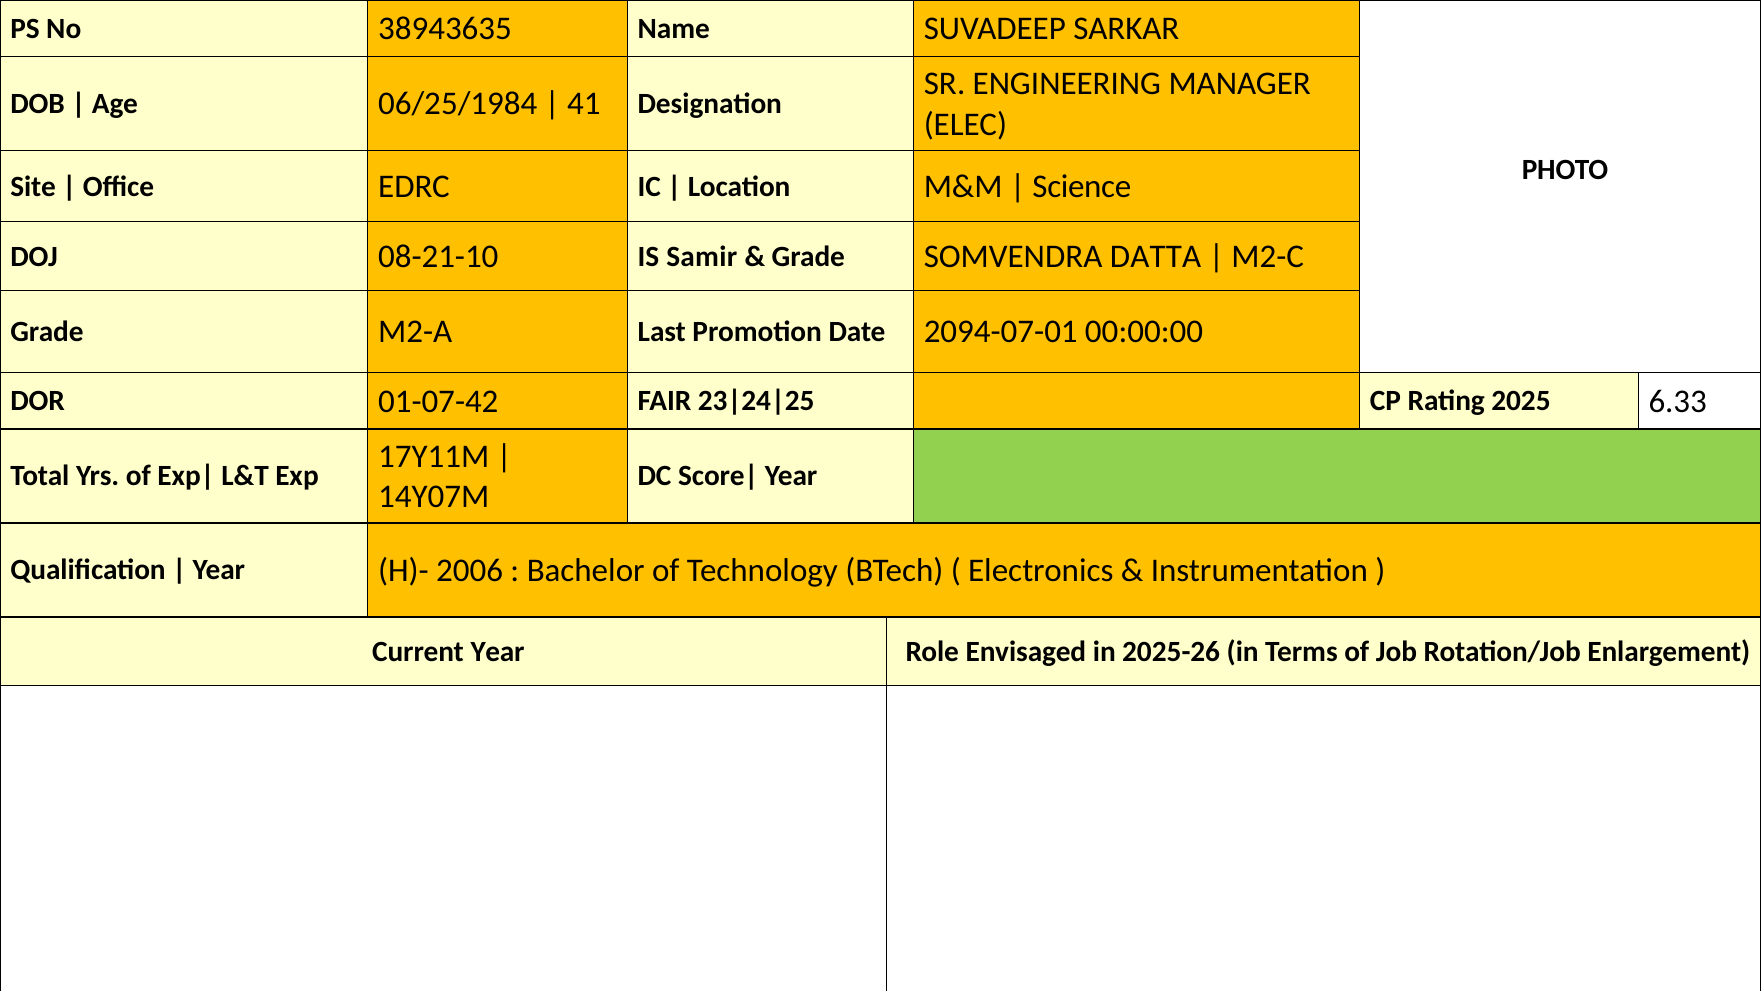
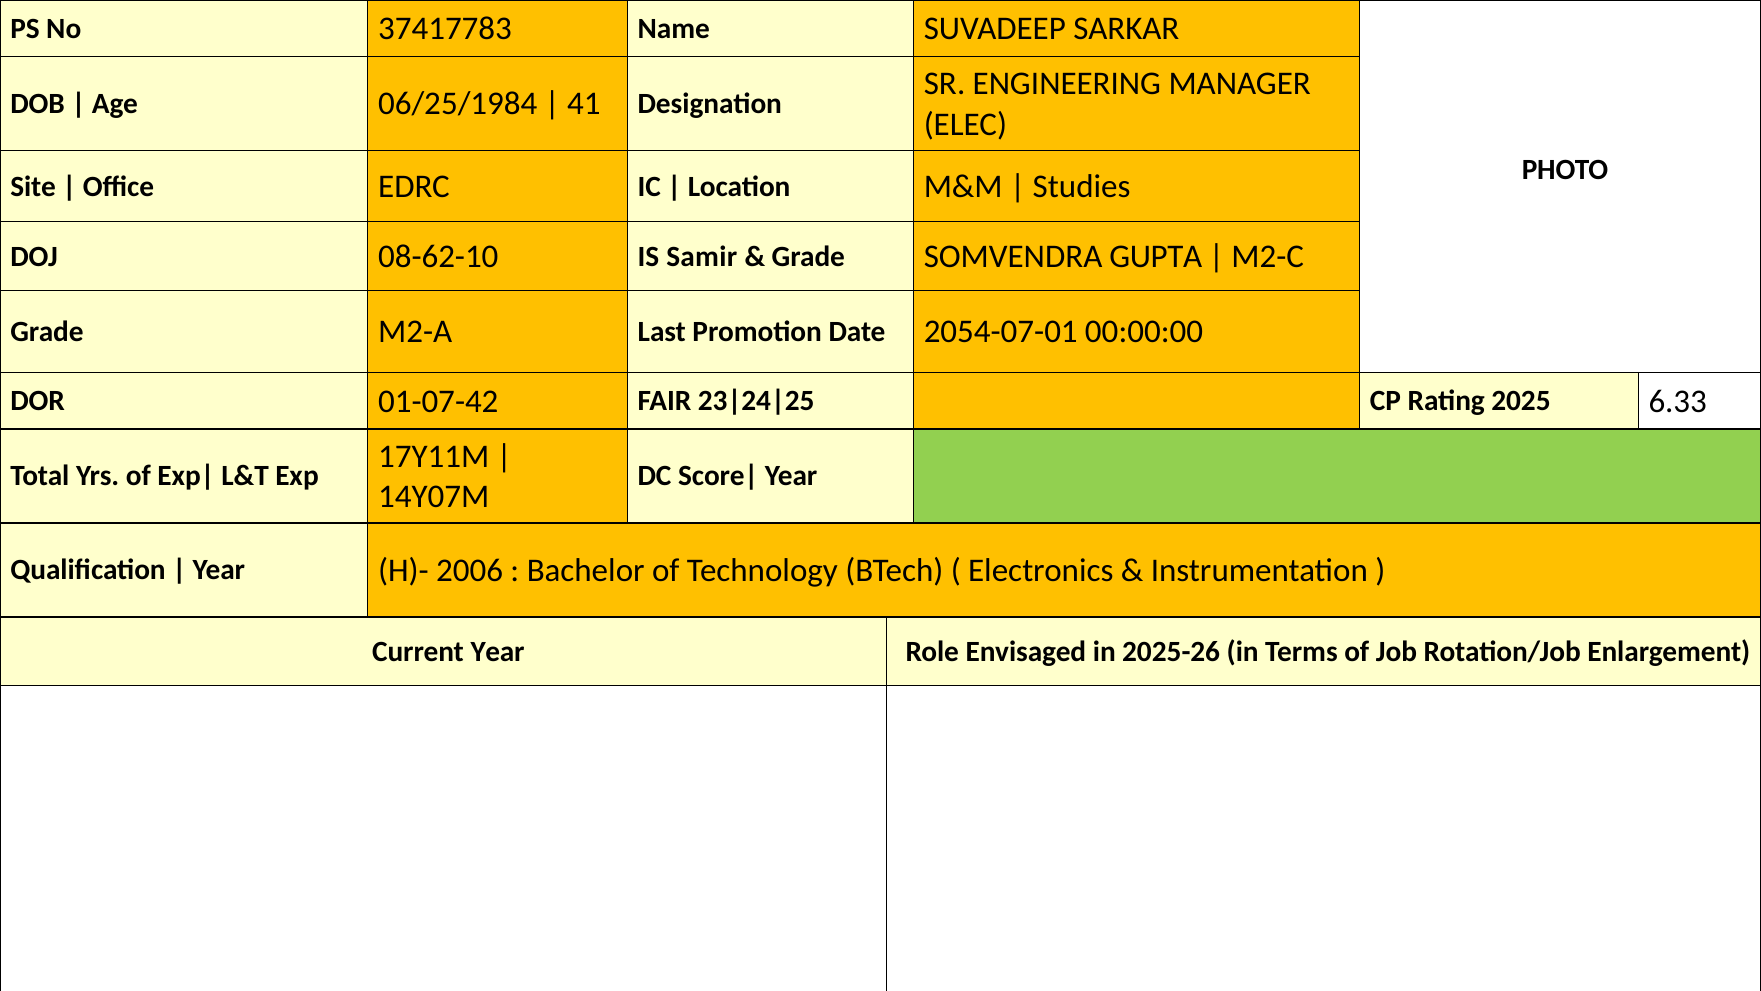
38943635: 38943635 -> 37417783 (445, 29)
Science: Science -> Studies (1082, 187)
08-21-10: 08-21-10 -> 08-62-10 (438, 257)
DATTA: DATTA -> GUPTA (1156, 257)
2094-07-01: 2094-07-01 -> 2054-07-01 (1001, 332)
